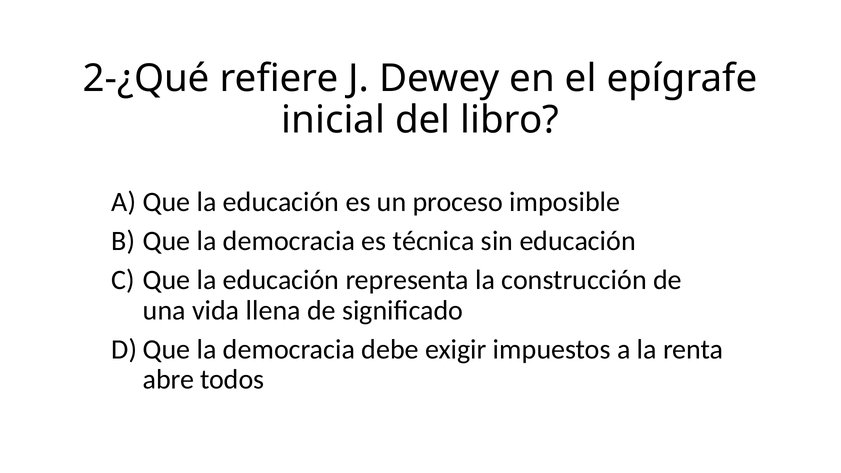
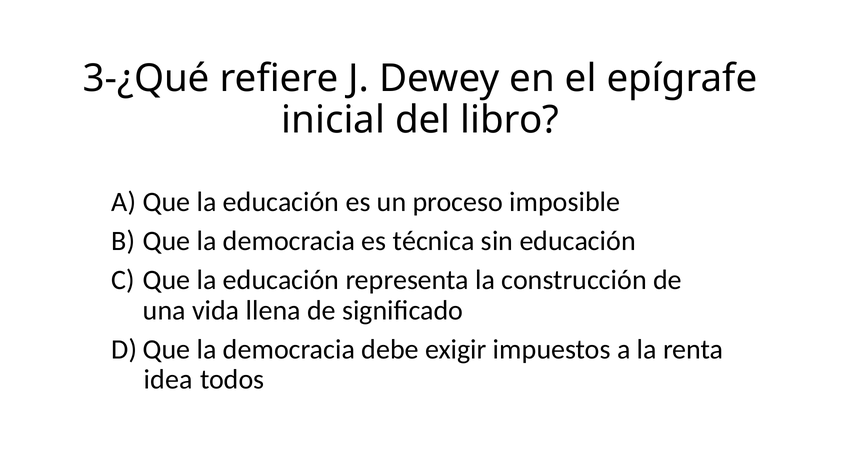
2-¿Qué: 2-¿Qué -> 3-¿Qué (146, 79)
abre: abre -> idea (168, 380)
